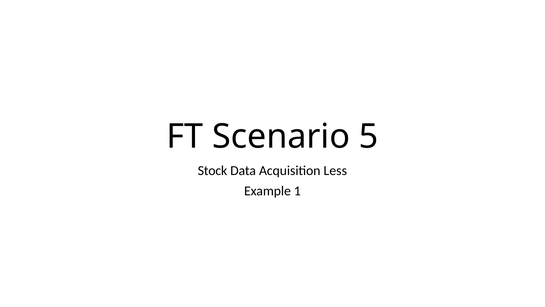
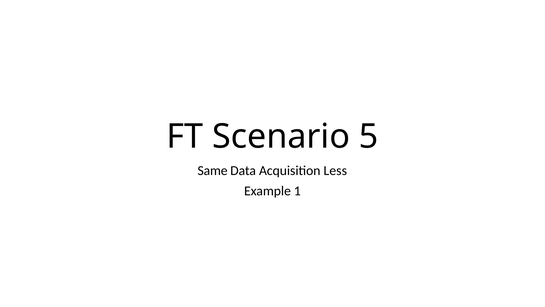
Stock: Stock -> Same (213, 170)
